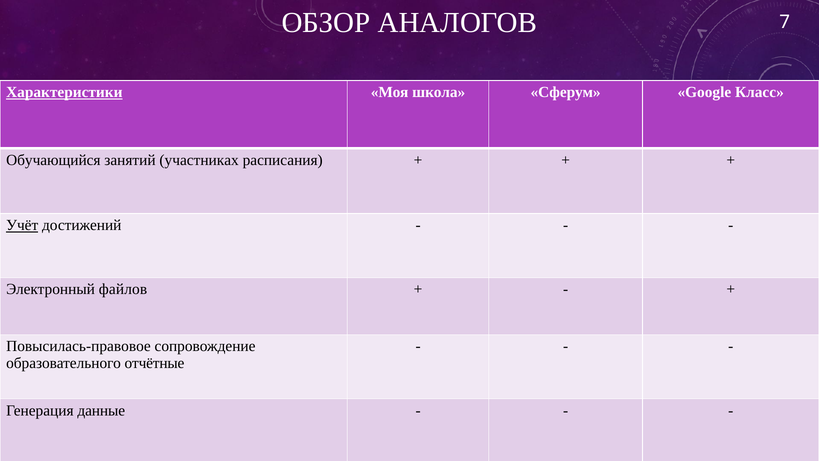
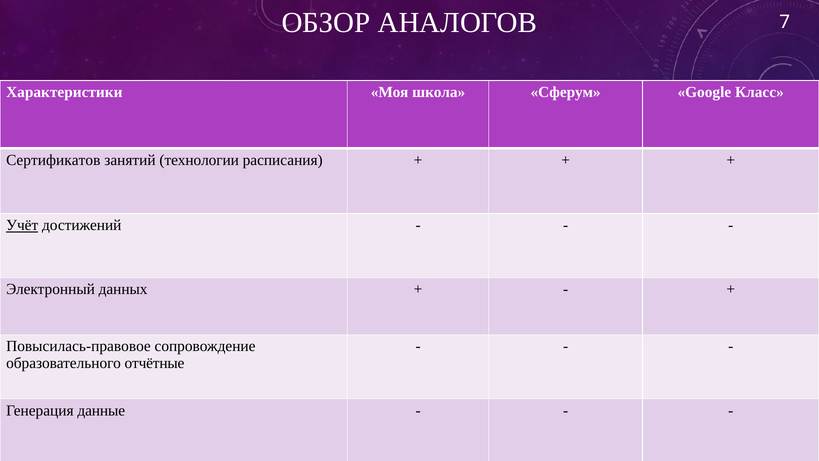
Характеристики underline: present -> none (64, 92)
Обучающийся: Обучающийся -> Сертификатов (53, 160)
участниках: участниках -> технологии (199, 160)
файлов: файлов -> данных (123, 289)
